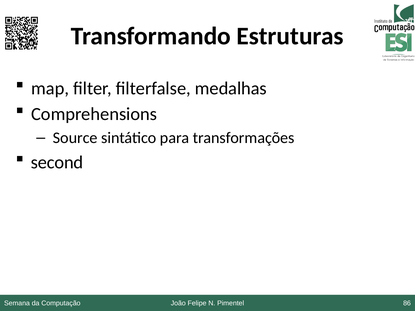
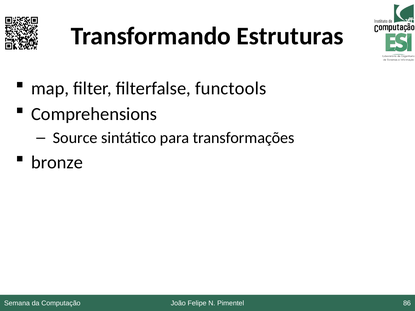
medalhas: medalhas -> functools (231, 88)
second: second -> bronze (57, 163)
